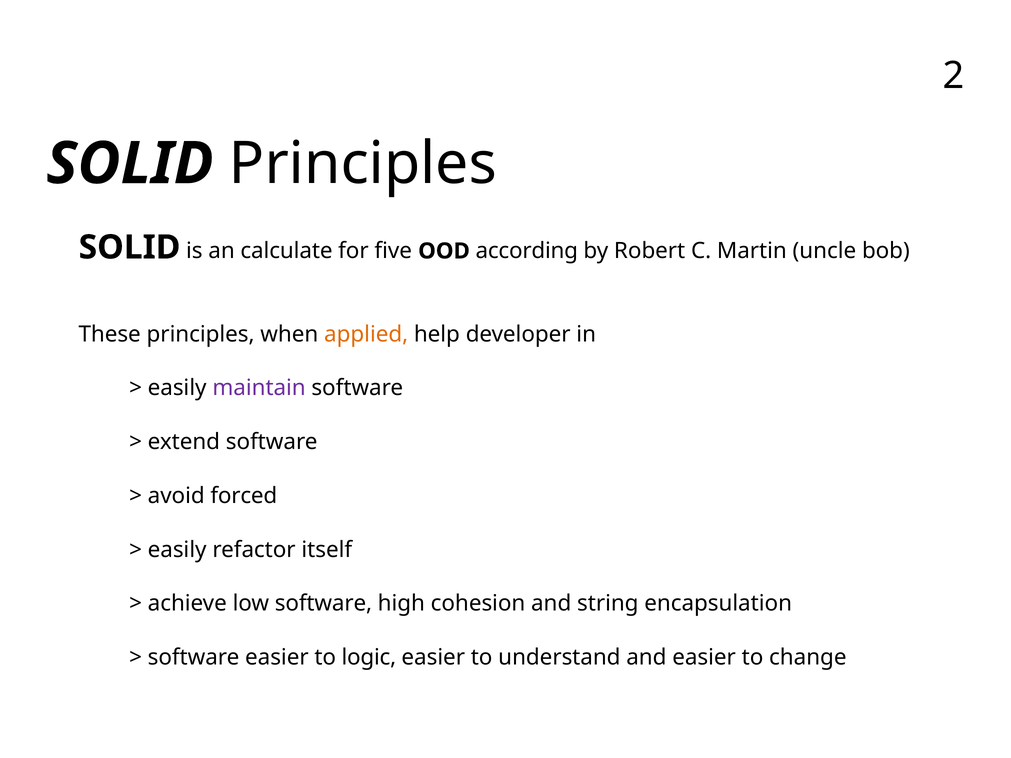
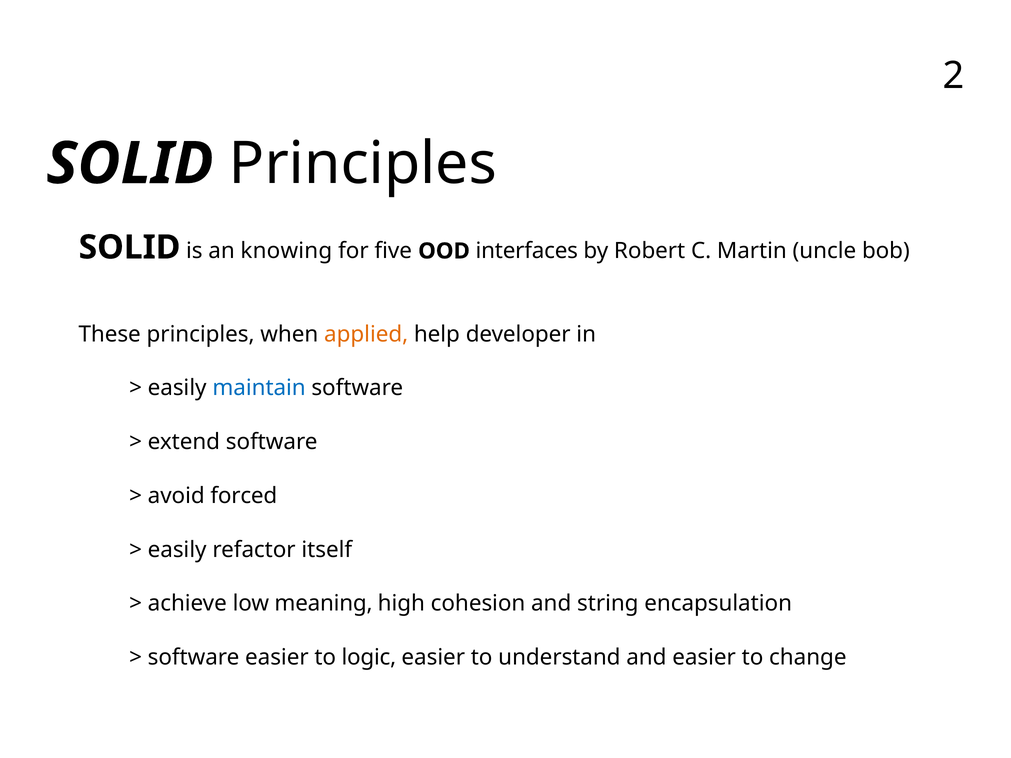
calculate: calculate -> knowing (286, 251)
according: according -> interfaces (527, 251)
maintain colour: purple -> blue (259, 388)
low software: software -> meaning (324, 604)
